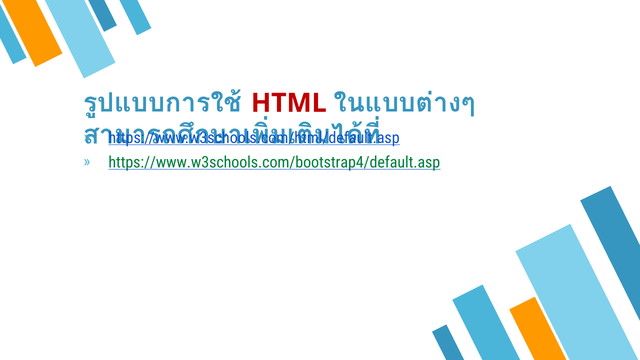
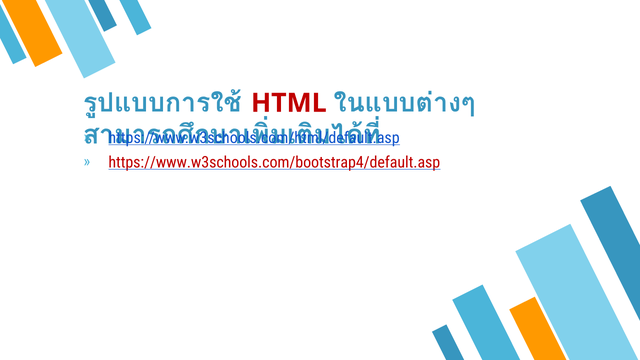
https://www.w3schools.com/bootstrap4/default.asp colour: green -> red (274, 162)
